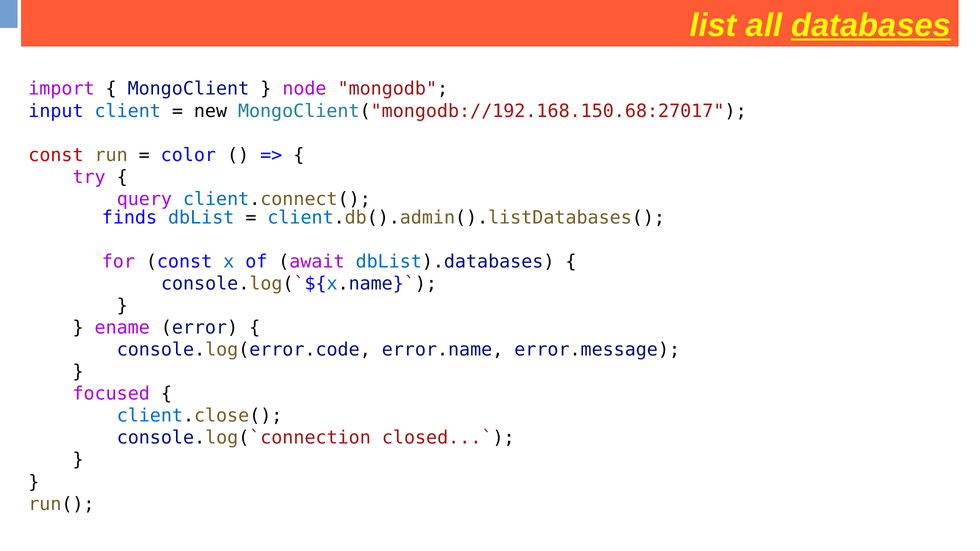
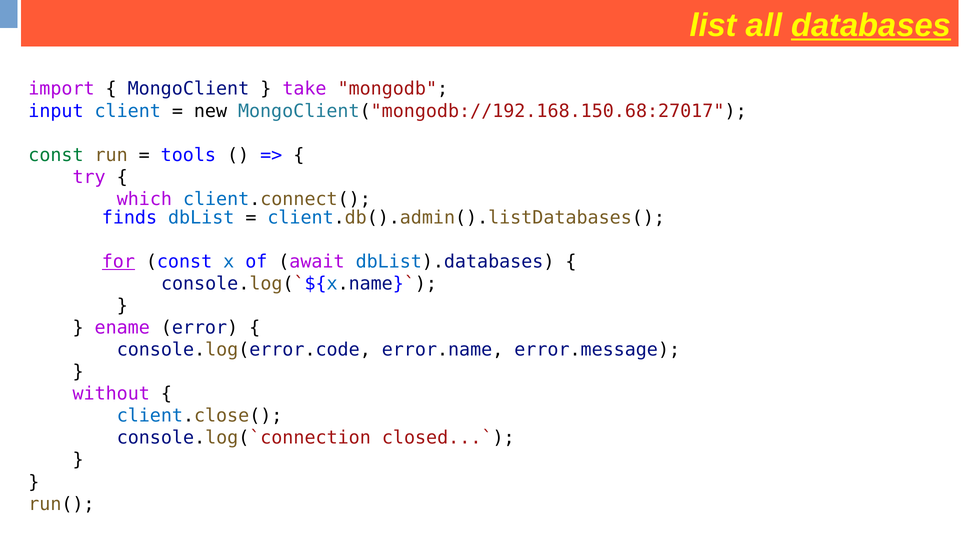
node: node -> take (304, 89)
const colour: red -> green (56, 155)
color: color -> tools (188, 155)
query: query -> which (144, 199)
for underline: none -> present (118, 262)
focused: focused -> without (111, 394)
